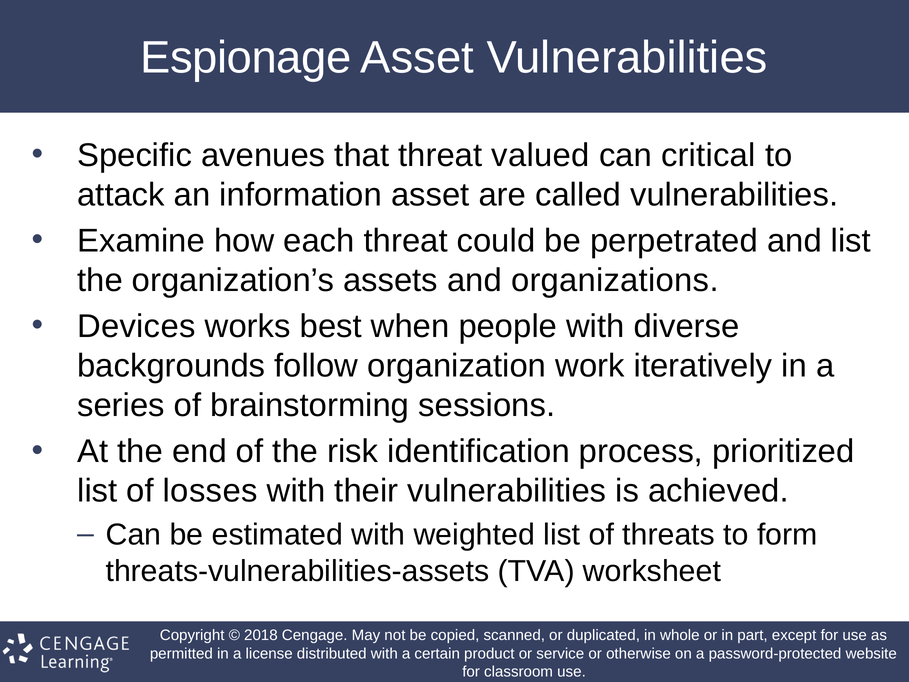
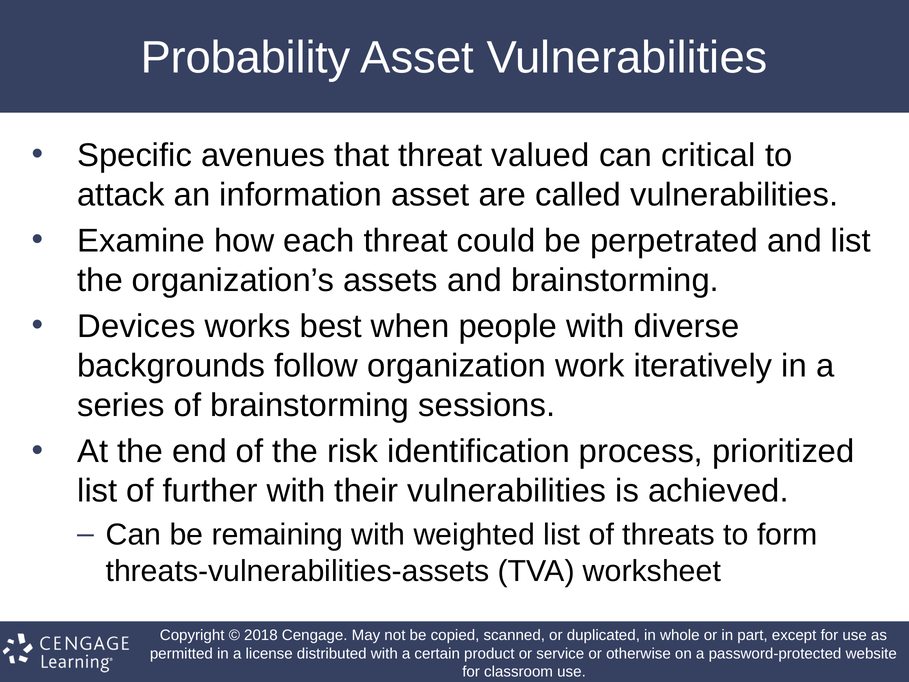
Espionage: Espionage -> Probability (246, 58)
and organizations: organizations -> brainstorming (615, 280)
losses: losses -> further (210, 491)
estimated: estimated -> remaining (277, 535)
